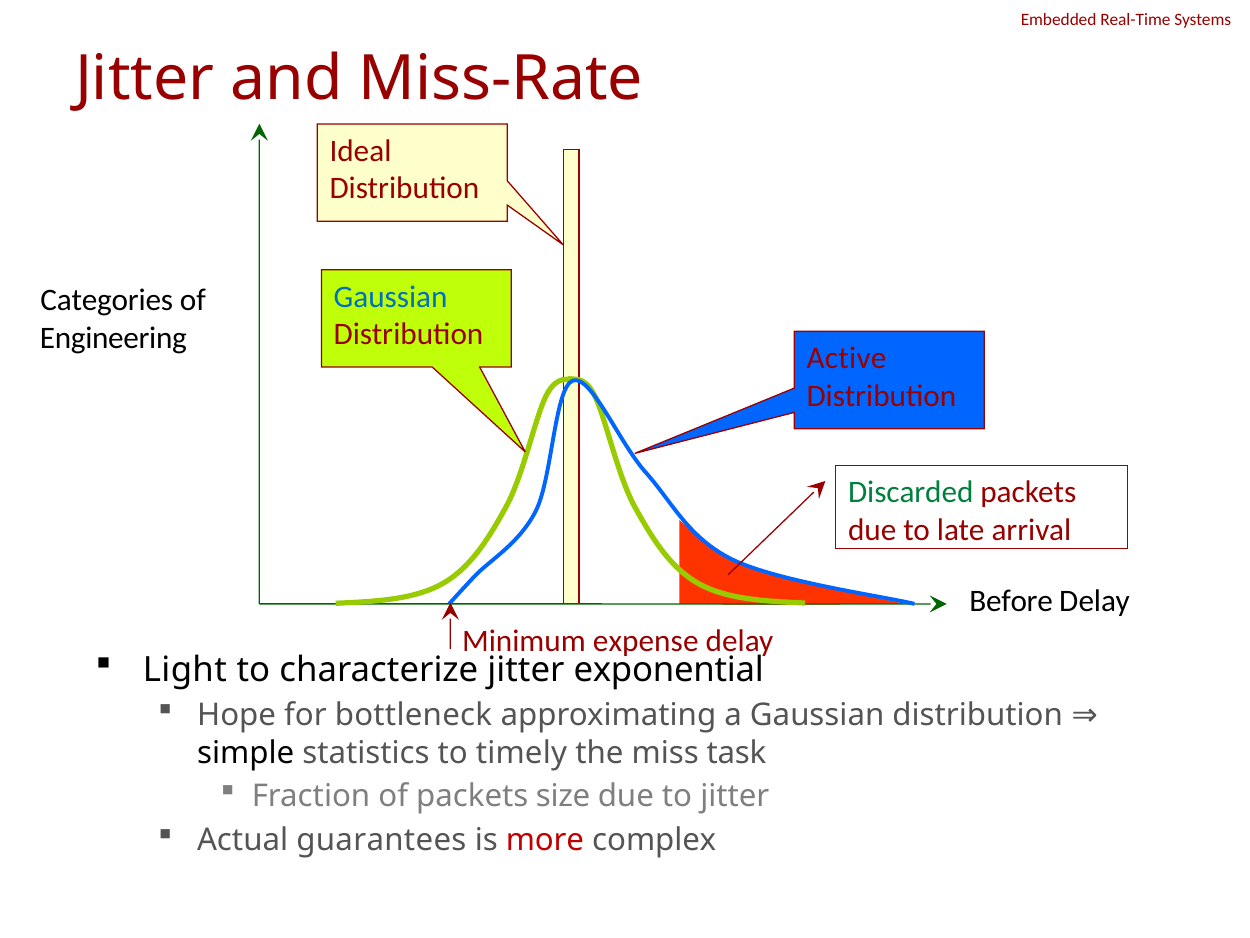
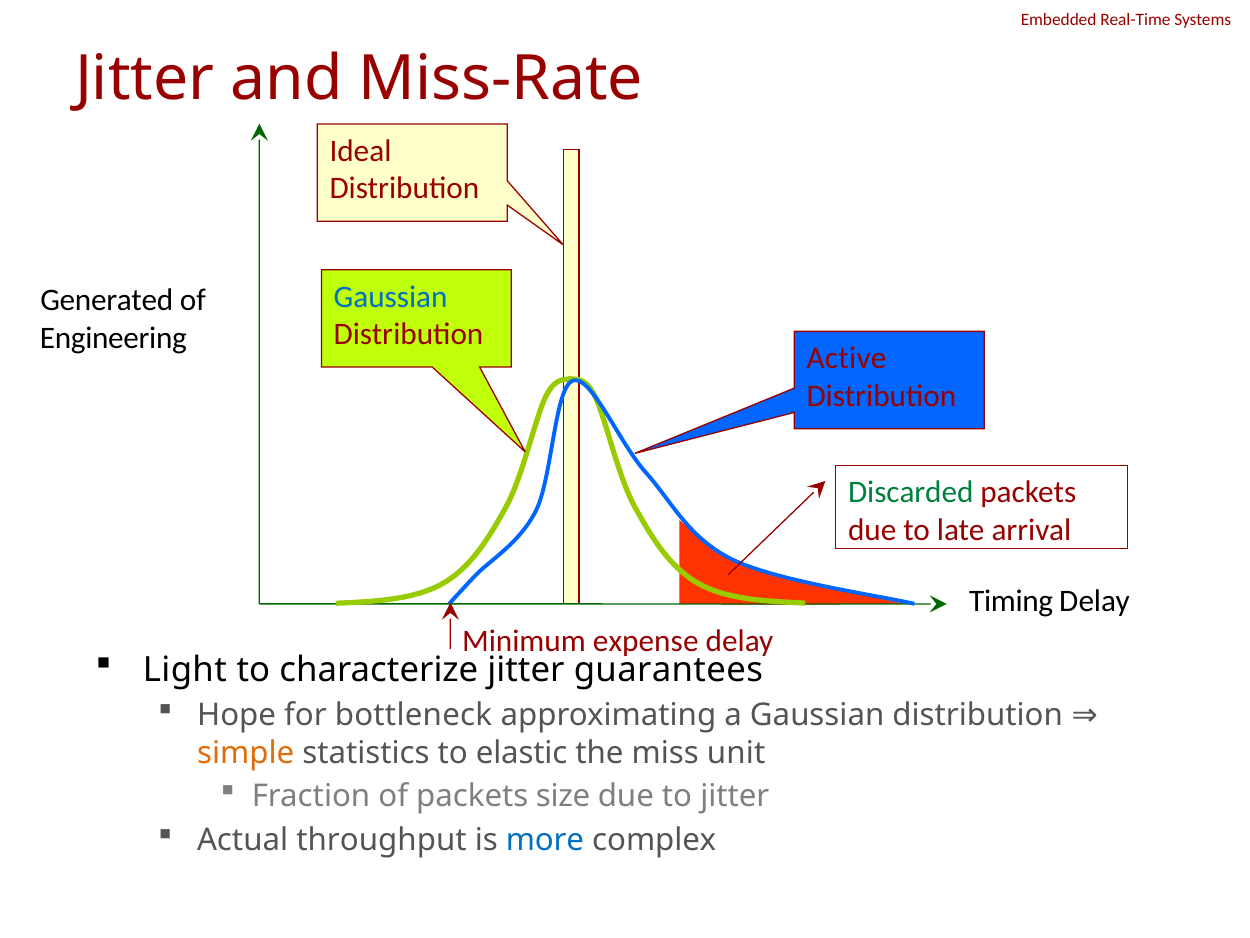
Categories: Categories -> Generated (107, 300)
Before: Before -> Timing (1011, 601)
exponential: exponential -> guarantees (668, 669)
simple colour: black -> orange (246, 752)
timely: timely -> elastic (522, 752)
task: task -> unit (736, 752)
guarantees: guarantees -> throughput (382, 840)
more colour: red -> blue (545, 840)
